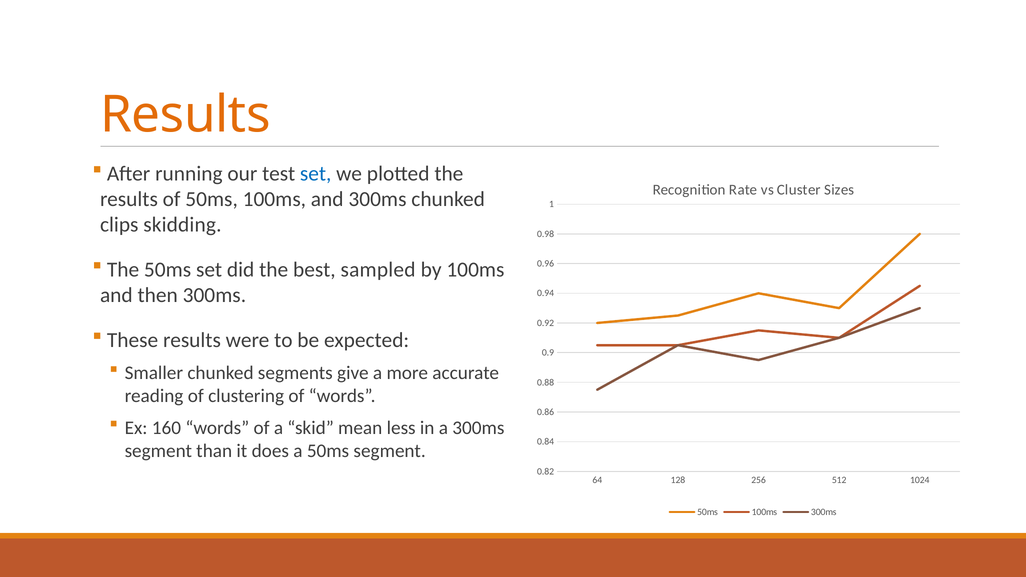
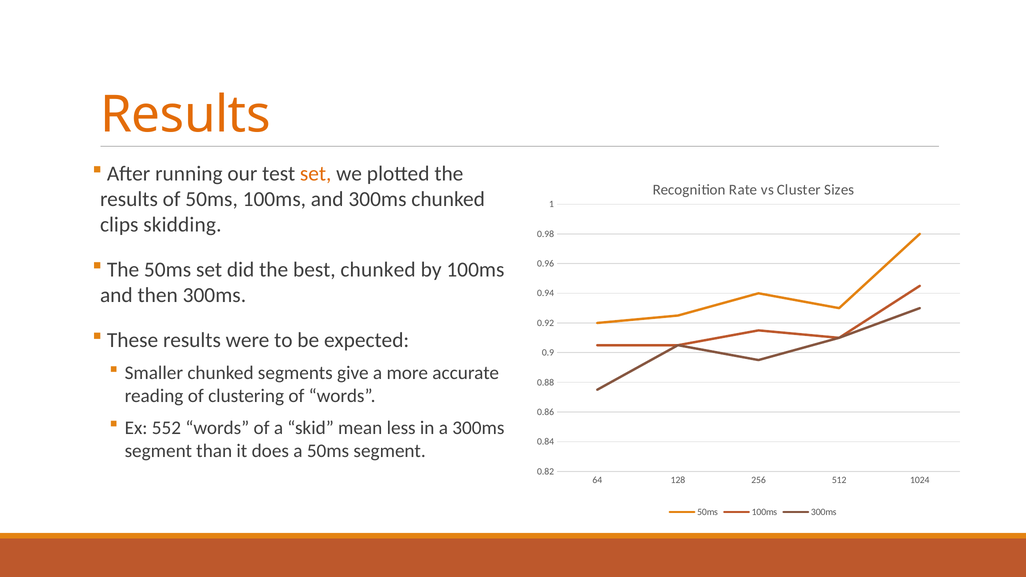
set colour: blue -> orange (316, 173)
best sampled: sampled -> chunked (378, 270)
160: 160 -> 552 (166, 428)
